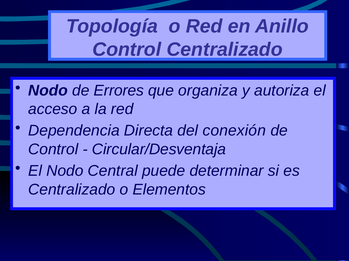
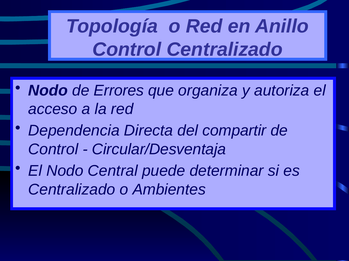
conexión: conexión -> compartir (234, 131)
Elementos: Elementos -> Ambientes (169, 190)
